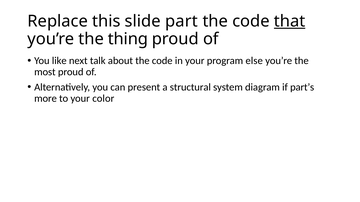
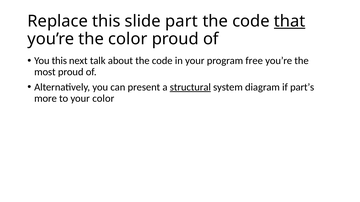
the thing: thing -> color (128, 39)
You like: like -> this (59, 61)
else: else -> free (254, 61)
structural underline: none -> present (190, 87)
